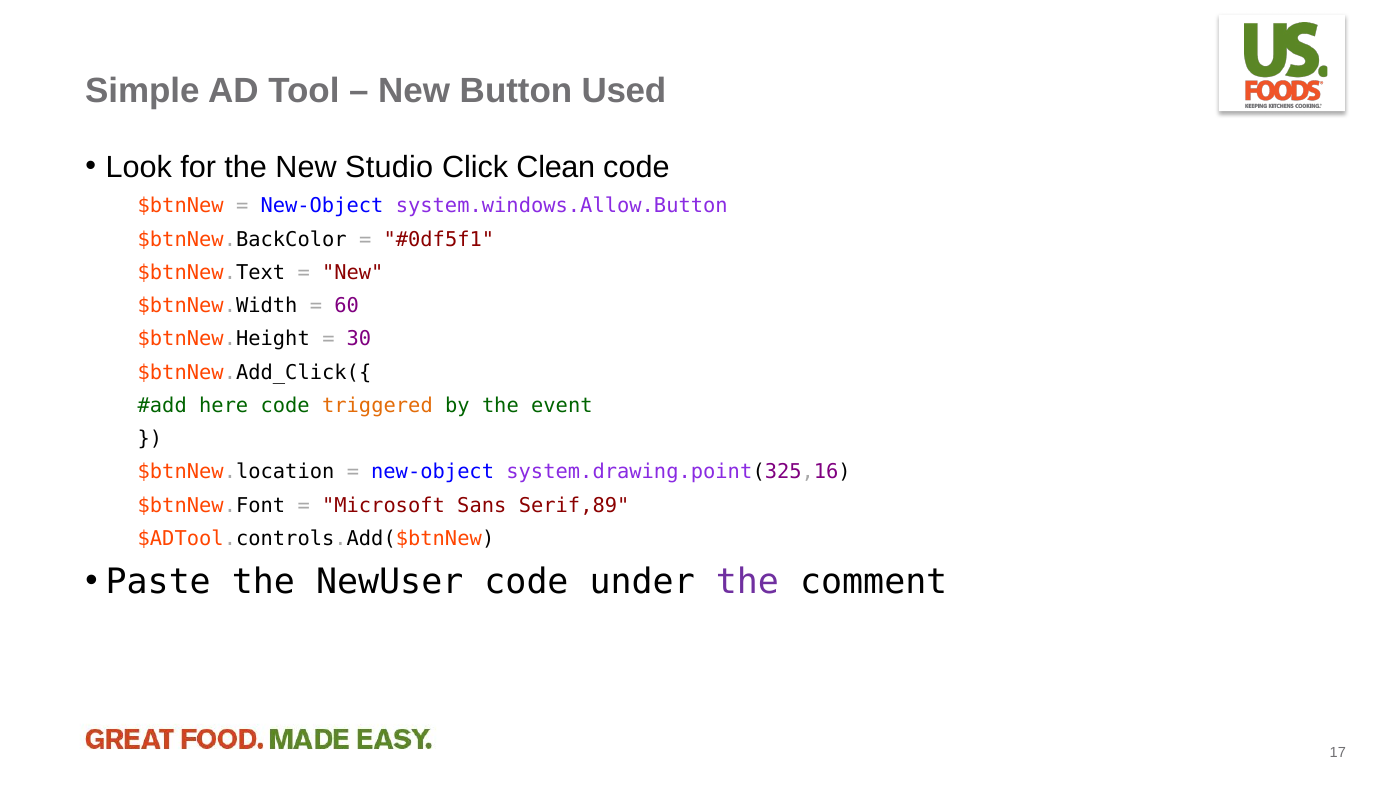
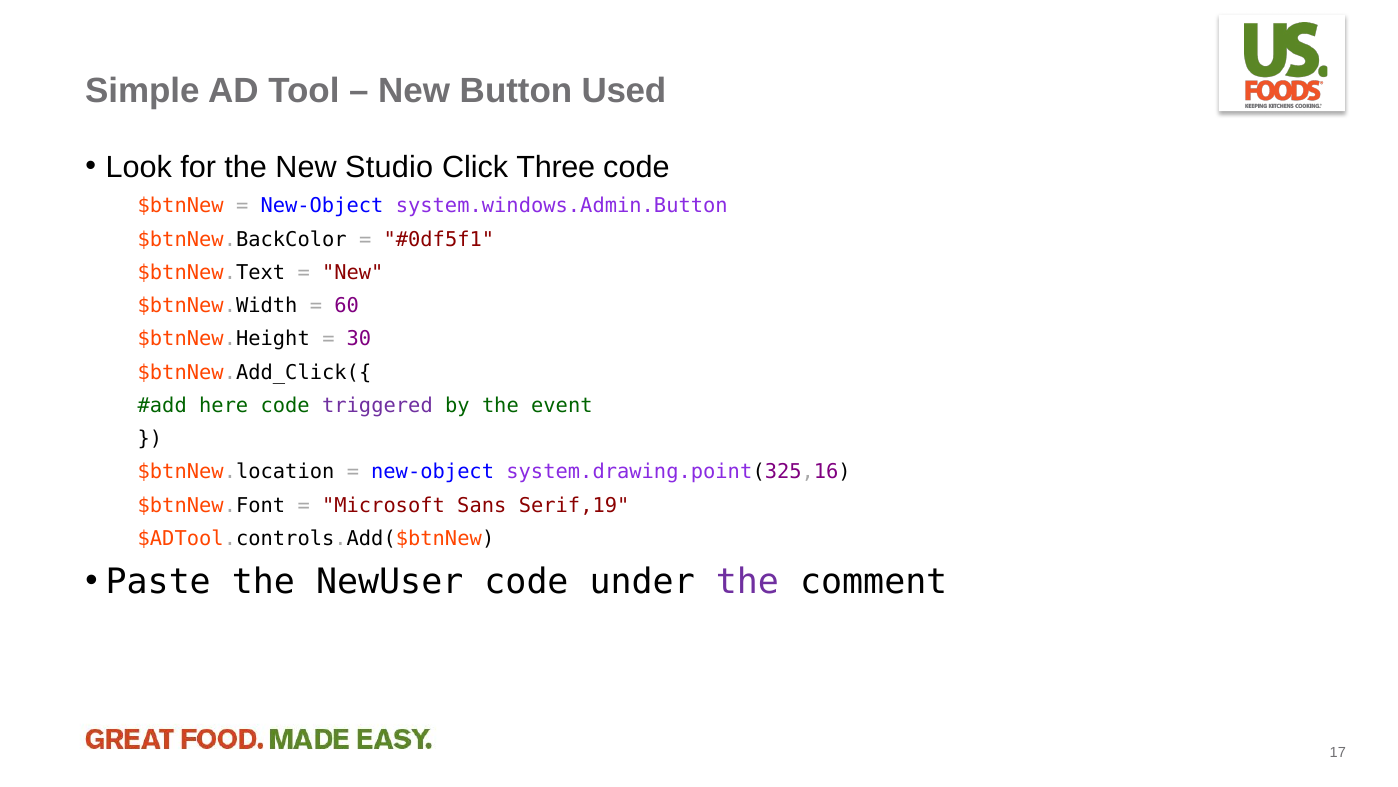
Clean: Clean -> Three (556, 167)
system.windows.Allow.Button: system.windows.Allow.Button -> system.windows.Admin.Button (562, 206)
triggered colour: orange -> purple (377, 405)
Serif,89: Serif,89 -> Serif,19 (574, 505)
